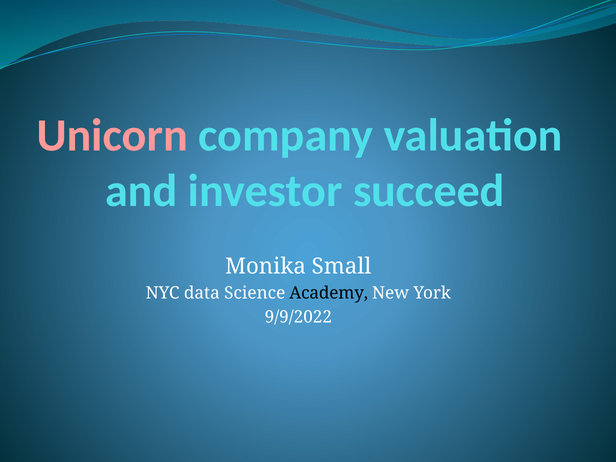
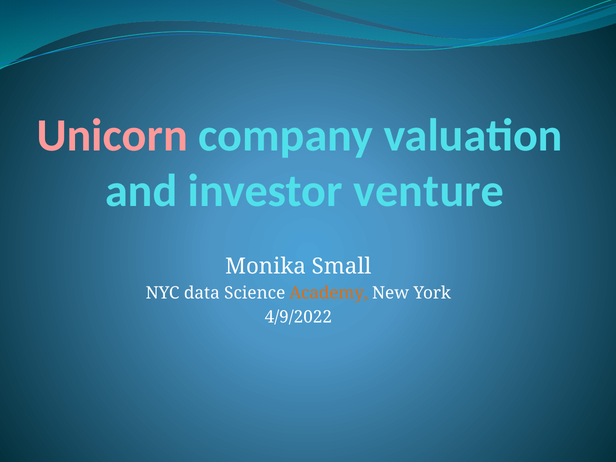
succeed: succeed -> venture (429, 191)
Academy colour: black -> orange (329, 293)
9/9/2022: 9/9/2022 -> 4/9/2022 (298, 317)
